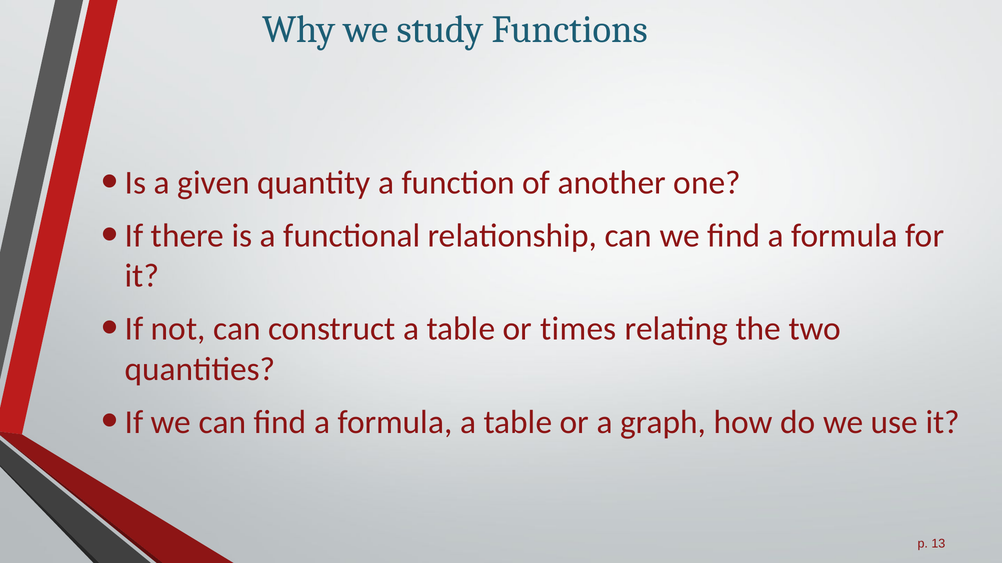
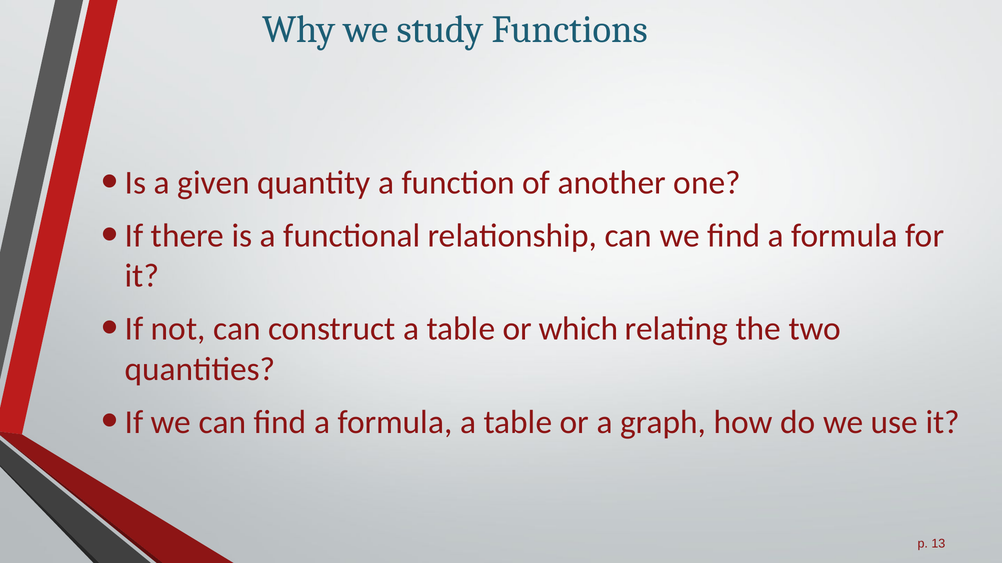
times: times -> which (579, 329)
